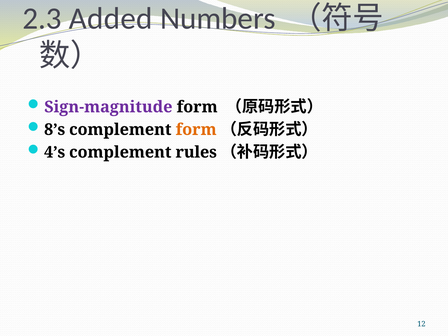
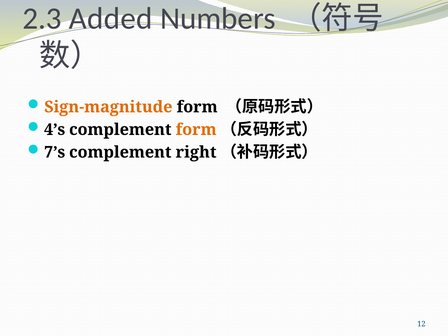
Sign-magnitude colour: purple -> orange (108, 107)
8’s: 8’s -> 4’s (55, 130)
4’s: 4’s -> 7’s (55, 152)
rules: rules -> right (196, 152)
